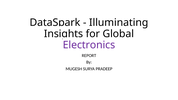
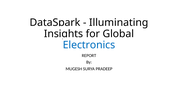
Electronics colour: purple -> blue (89, 45)
